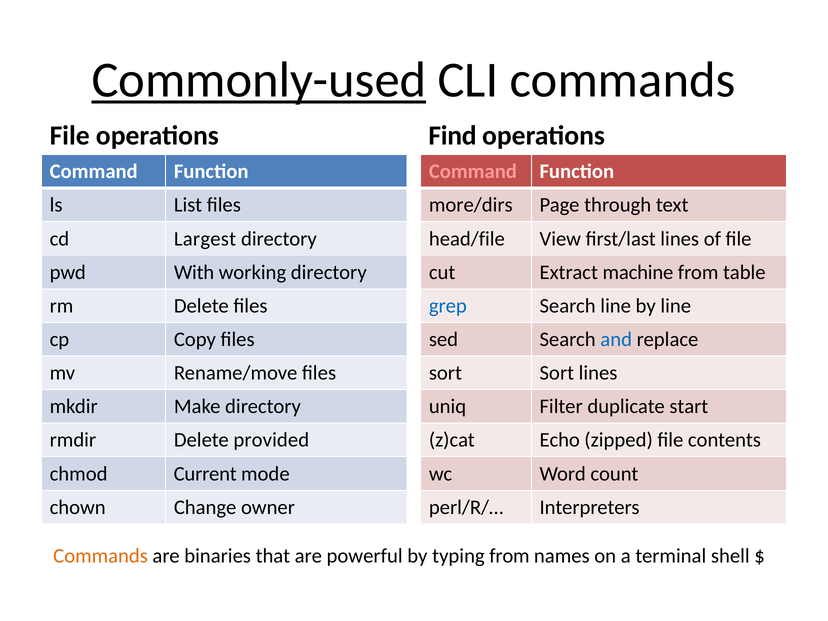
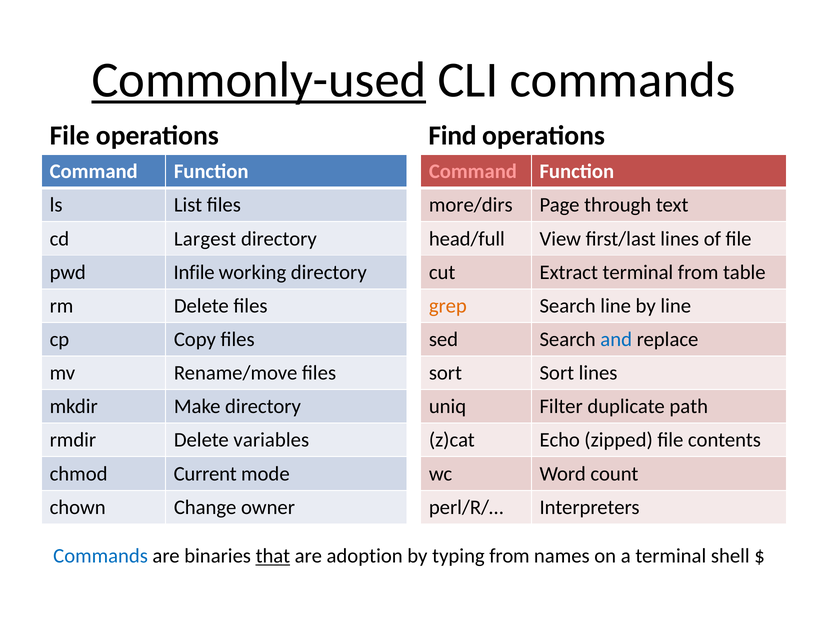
head/file: head/file -> head/full (467, 239)
With: With -> Infile (194, 272)
Extract machine: machine -> terminal (638, 272)
grep colour: blue -> orange (448, 306)
start: start -> path (689, 407)
provided: provided -> variables (271, 440)
Commands colour: orange -> blue (101, 556)
that underline: none -> present (273, 556)
powerful: powerful -> adoption (365, 556)
